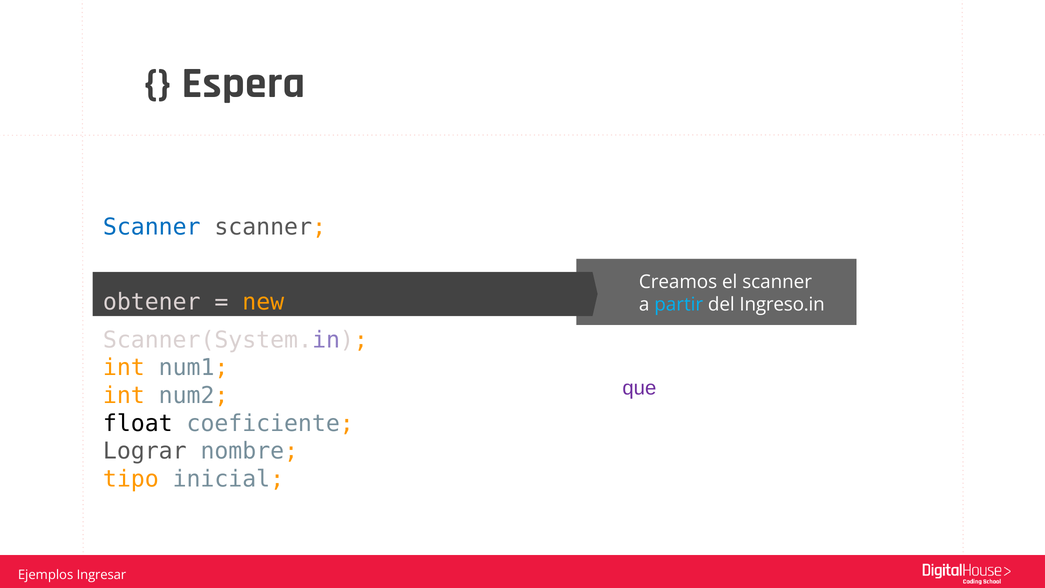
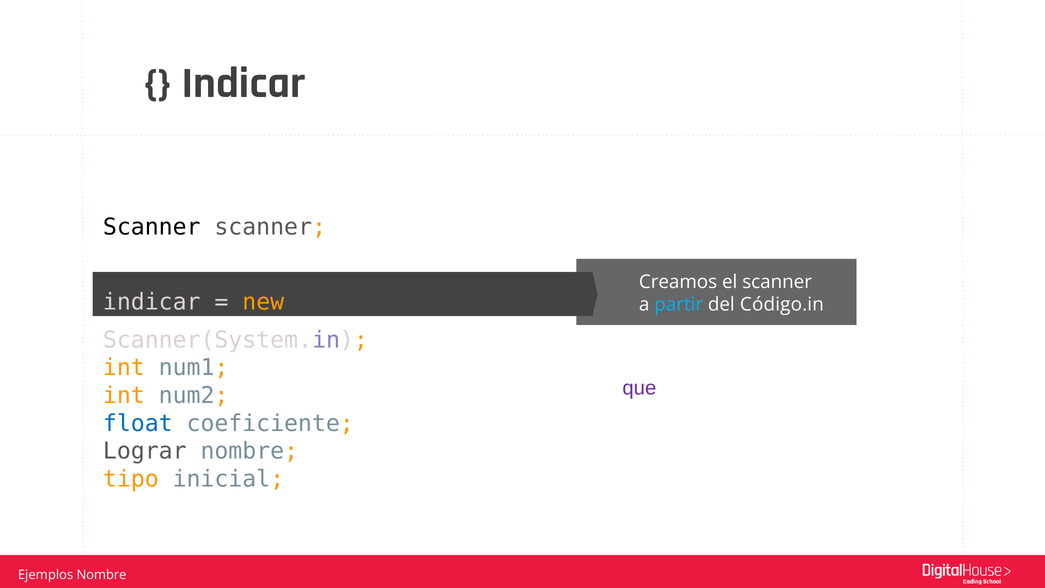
Espera: Espera -> Indicar (243, 83)
Scanner colour: blue -> black (152, 227)
obtener: obtener -> indicar (152, 302)
Ingreso.in: Ingreso.in -> Código.in (782, 304)
float colour: black -> blue (138, 423)
Ingresar: Ingresar -> Nombre (101, 575)
